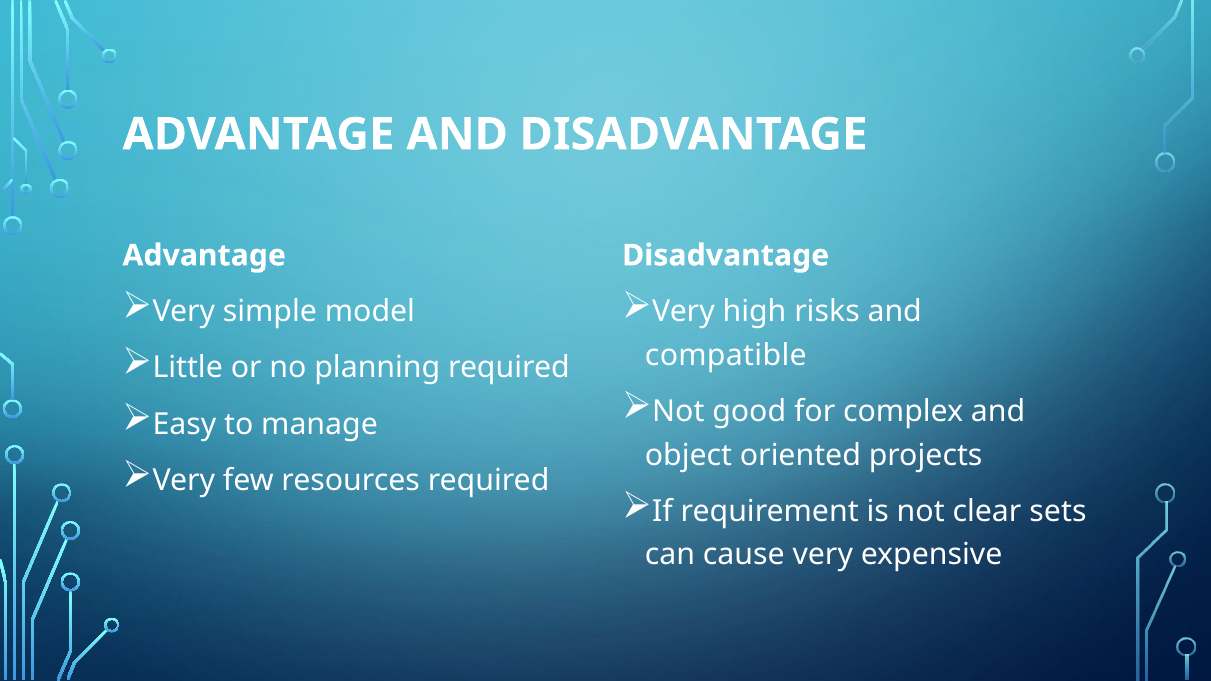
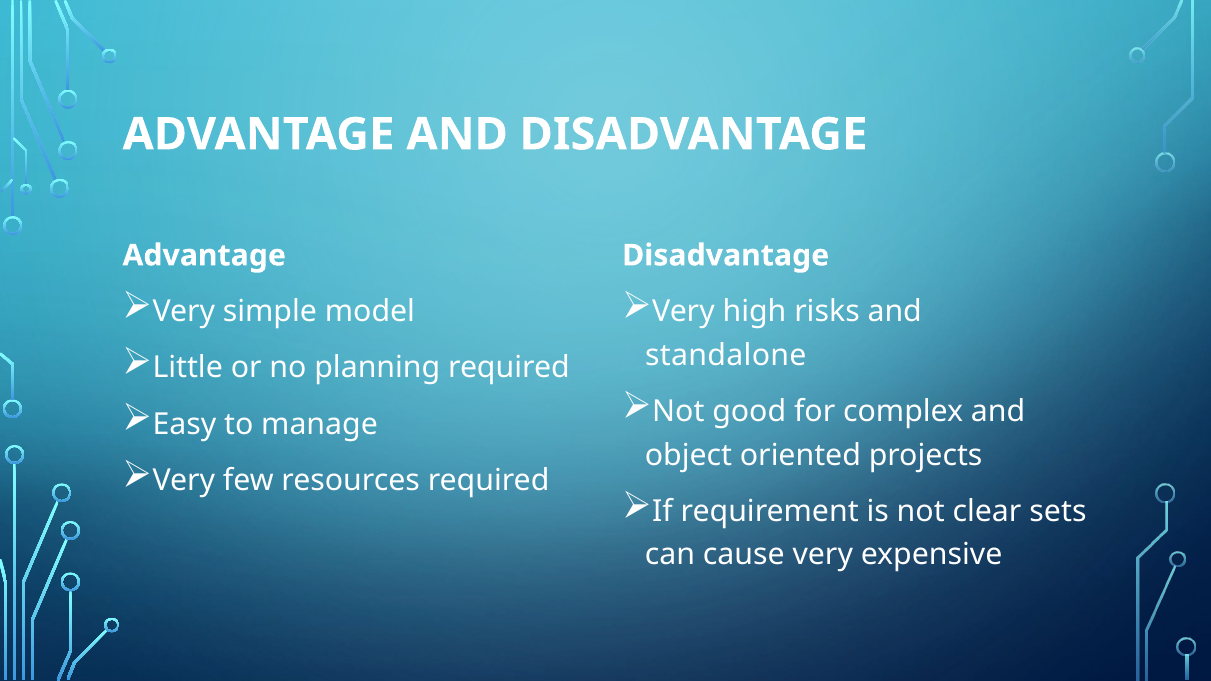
compatible: compatible -> standalone (726, 355)
